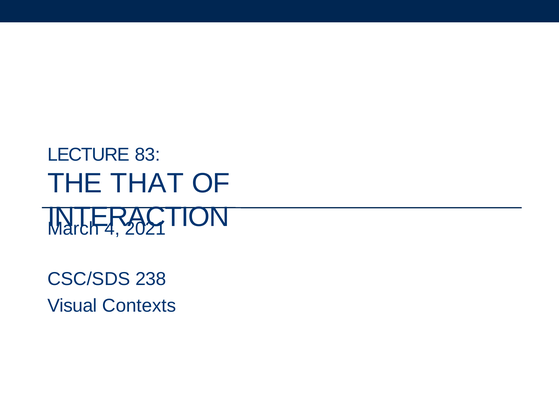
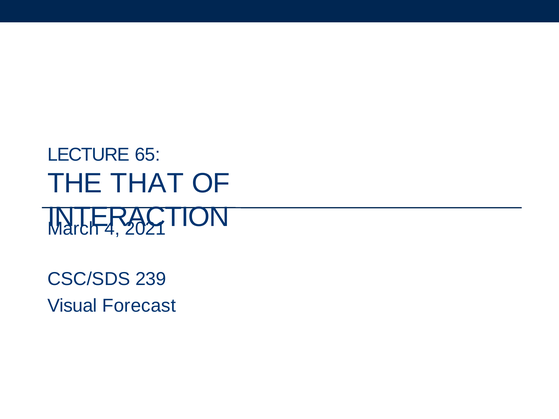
83: 83 -> 65 (147, 155)
238: 238 -> 239 (151, 279)
Contexts: Contexts -> Forecast (139, 306)
